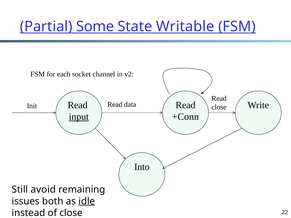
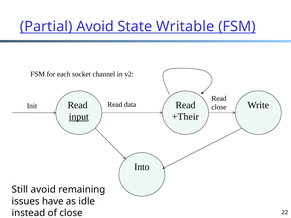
Partial Some: Some -> Avoid (95, 26)
+Conn: +Conn -> +Their (185, 117)
both: both -> have (53, 201)
idle underline: present -> none (87, 201)
